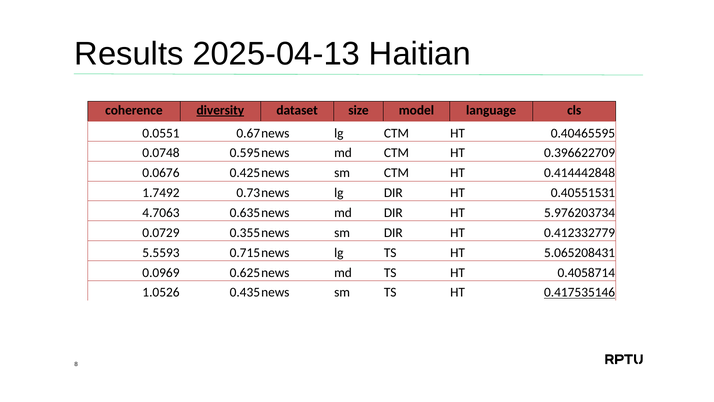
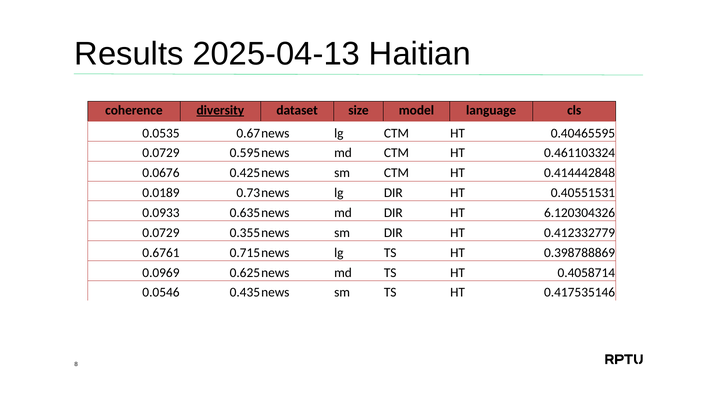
0.0551: 0.0551 -> 0.0535 (161, 133)
0.0748: 0.0748 -> 0.0729 (161, 153)
0.396622709: 0.396622709 -> 0.461103324 (580, 153)
1.7492: 1.7492 -> 0.0189 (161, 193)
4.7063: 4.7063 -> 0.0933 (161, 213)
5.976203734: 5.976203734 -> 6.120304326 (580, 213)
5.5593: 5.5593 -> 0.6761 (161, 252)
5.065208431: 5.065208431 -> 0.398788869 (580, 252)
1.0526: 1.0526 -> 0.0546 (161, 292)
0.417535146 underline: present -> none (580, 292)
